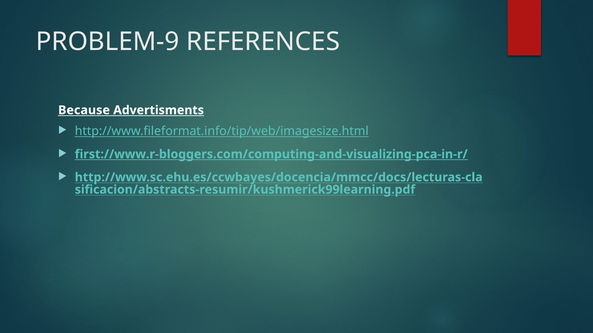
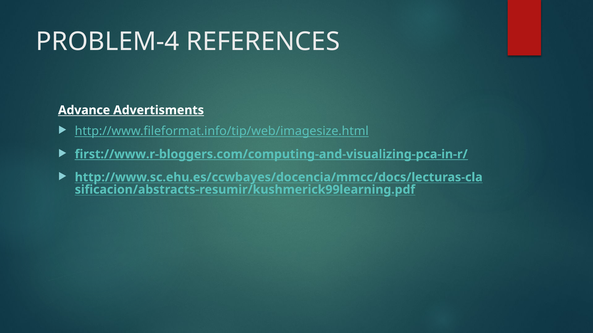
PROBLEM-9: PROBLEM-9 -> PROBLEM-4 (108, 42)
Because: Because -> Advance (84, 110)
